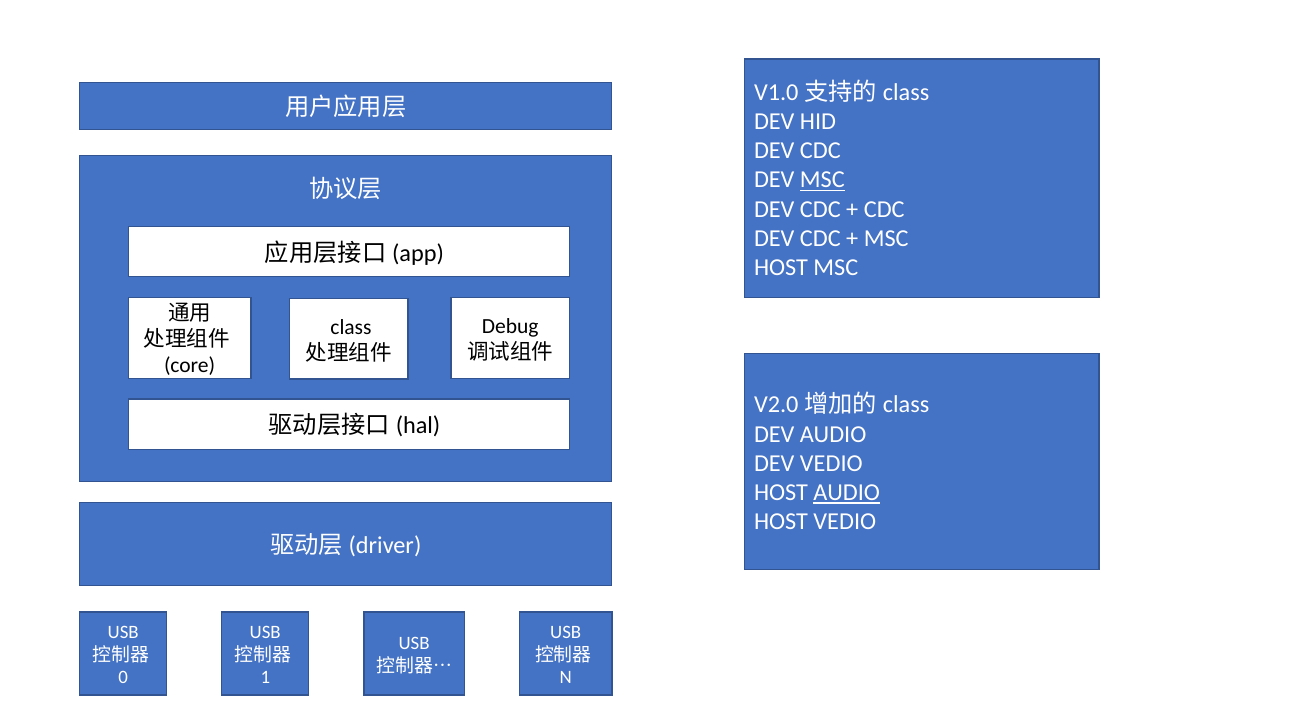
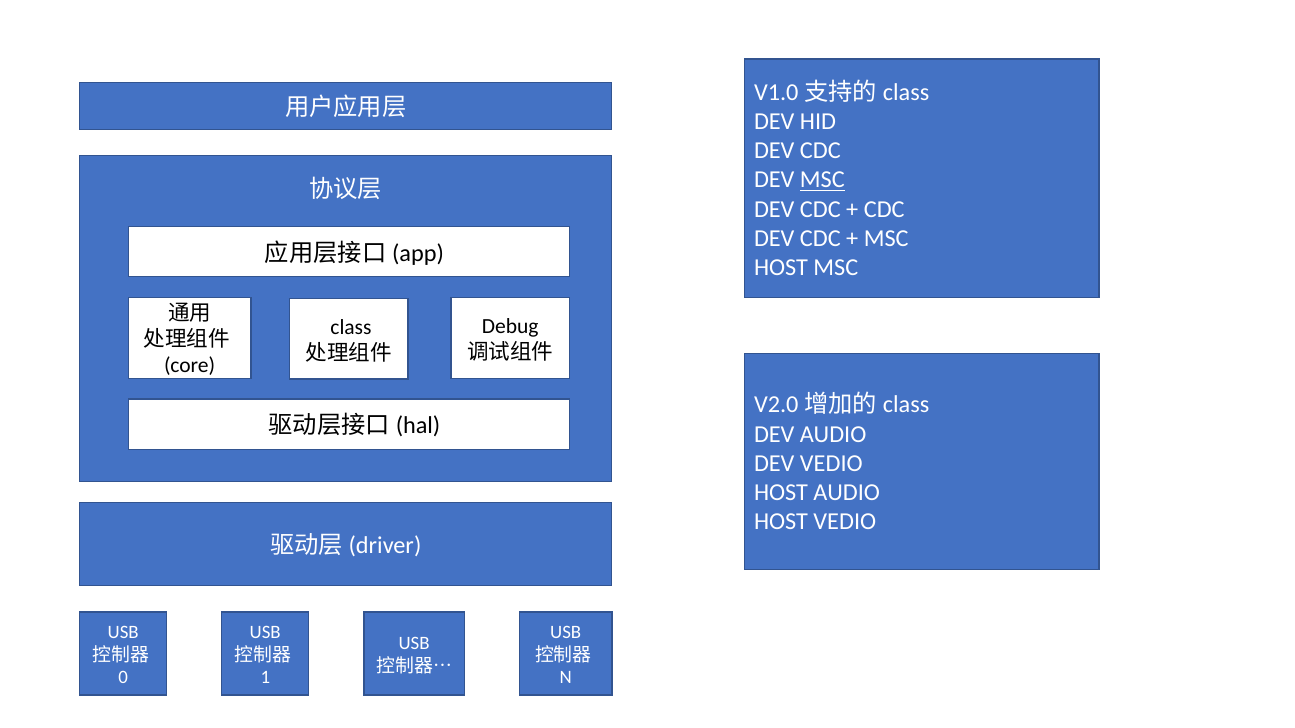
AUDIO underline: present -> none (847, 493)
